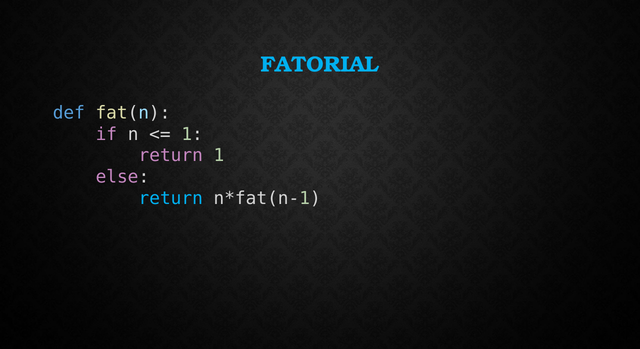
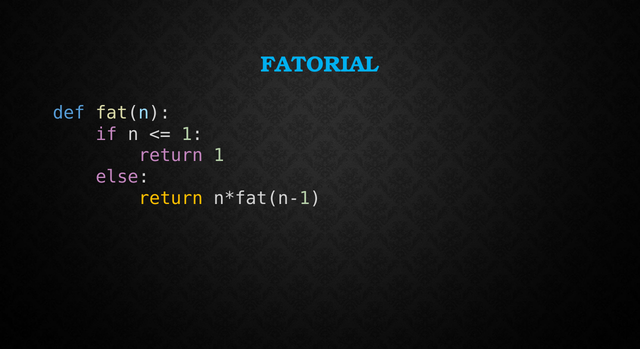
return colour: light blue -> yellow (171, 198)
